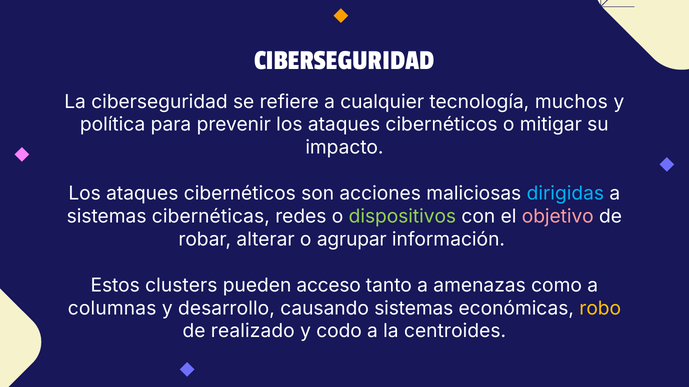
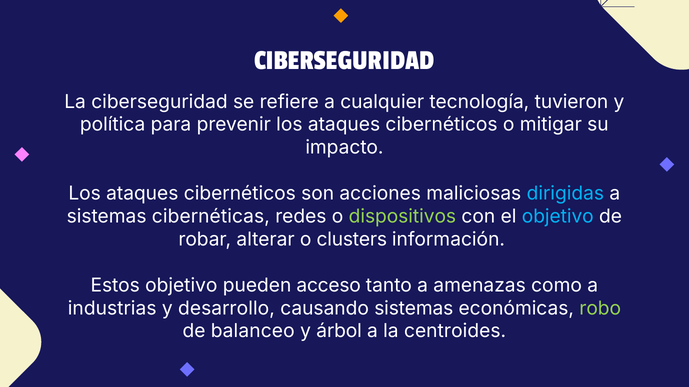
muchos: muchos -> tuvieron (571, 102)
objetivo colour: pink -> light blue (558, 217)
agrupar: agrupar -> clusters (352, 240)
Estos clusters: clusters -> objetivo (181, 286)
columnas: columnas -> industrias (112, 309)
robo colour: yellow -> light green (600, 309)
realizado: realizado -> balanceo (253, 332)
codo: codo -> árbol (339, 332)
